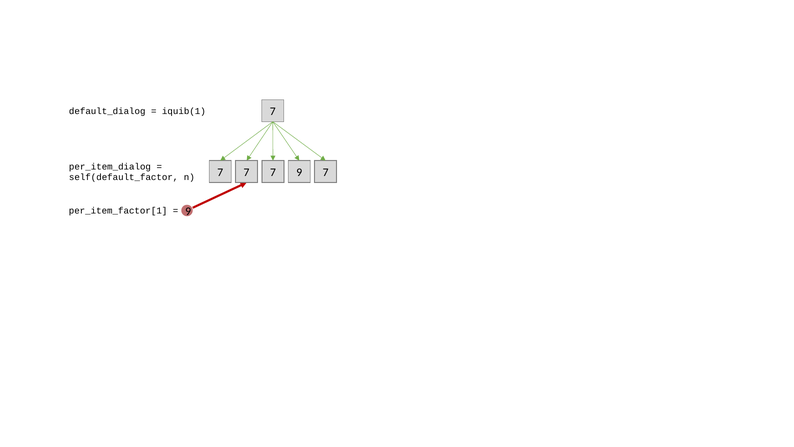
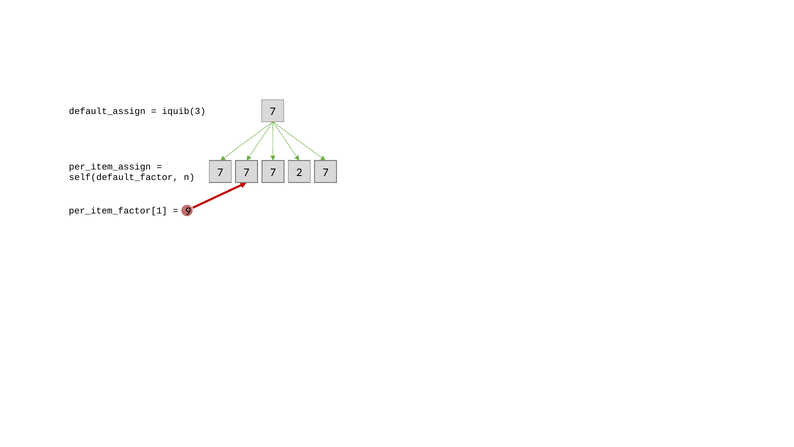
default_dialog: default_dialog -> default_assign (107, 111)
iquib(1: iquib(1 -> iquib(3 (184, 111)
per_item_dialog: per_item_dialog -> per_item_assign (110, 166)
9: 9 -> 2 (299, 172)
